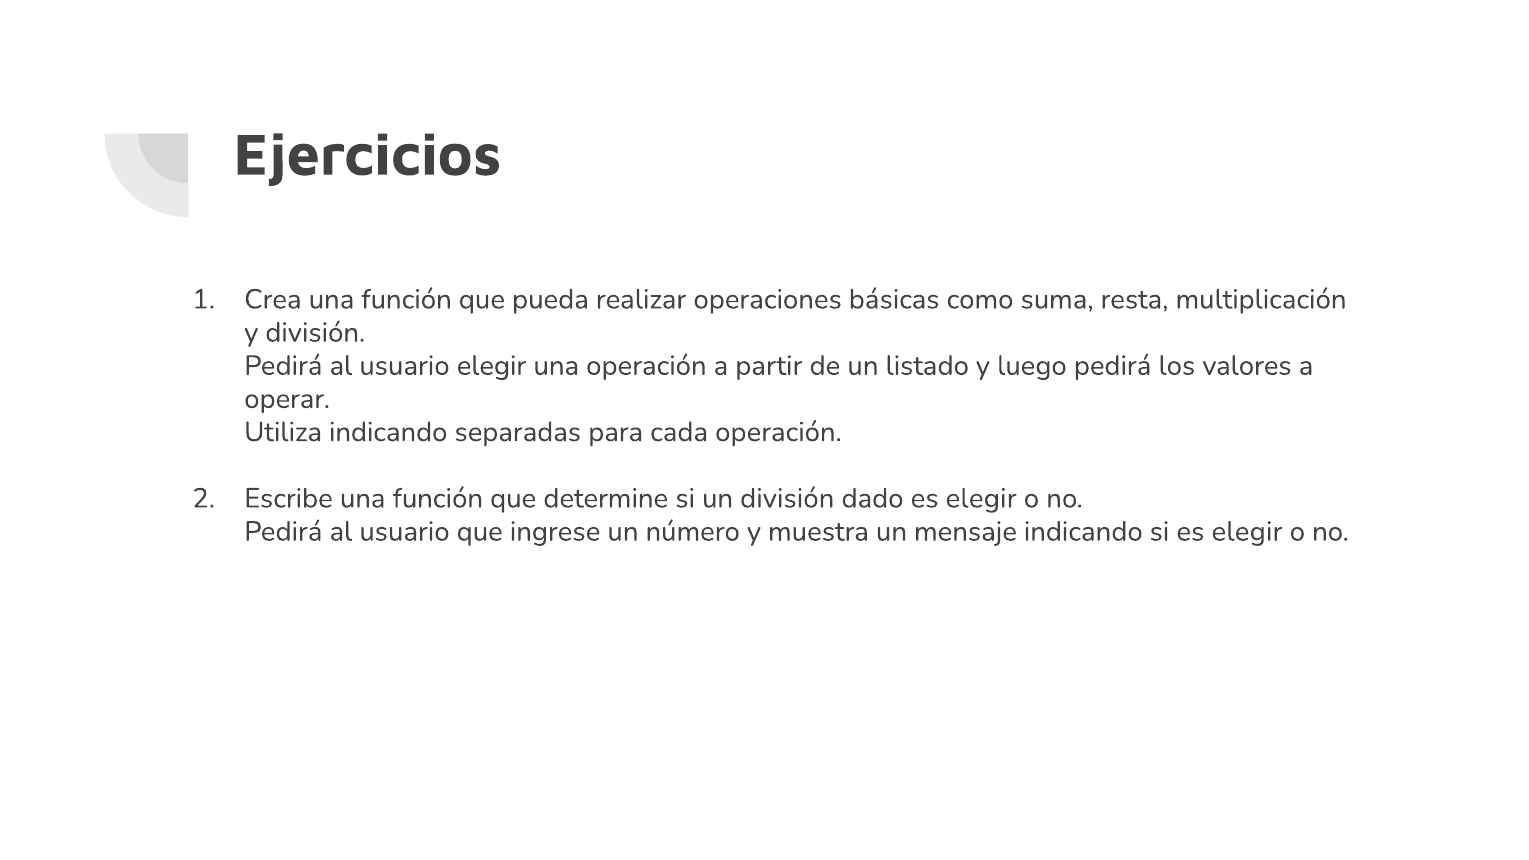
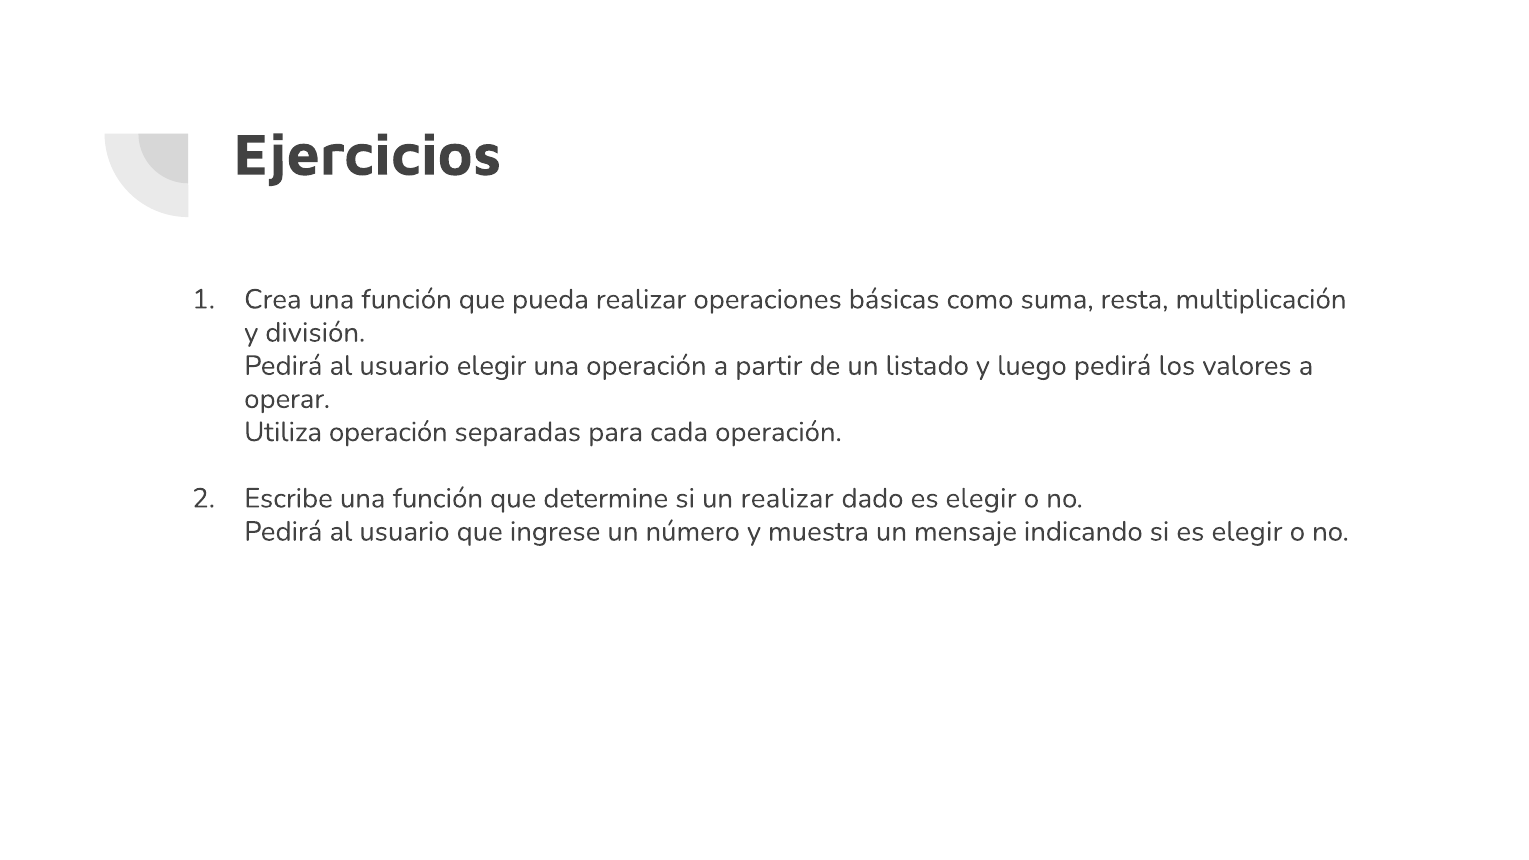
Utiliza indicando: indicando -> operación (388, 432)
un división: división -> realizar (787, 498)
